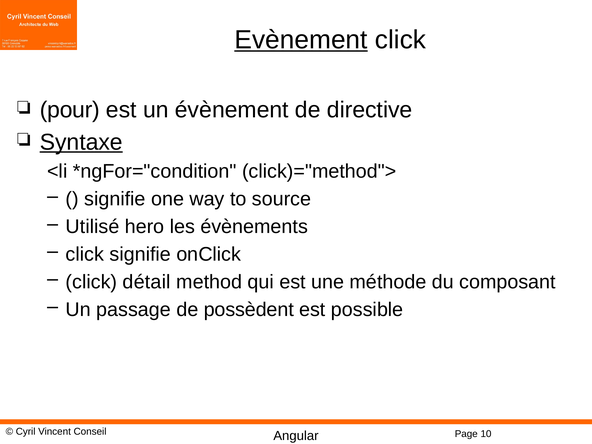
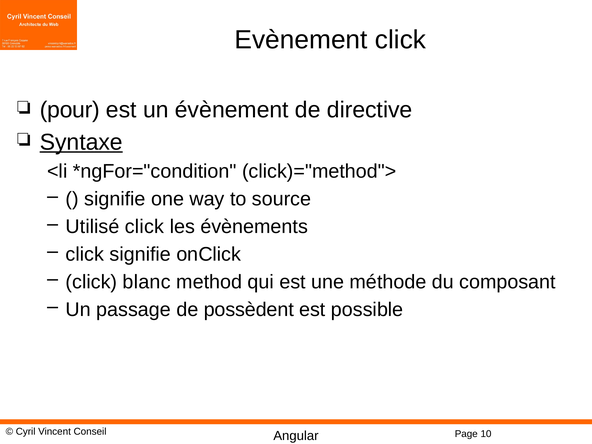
Evènement underline: present -> none (301, 40)
Utilisé hero: hero -> click (144, 227)
détail: détail -> blanc (147, 282)
